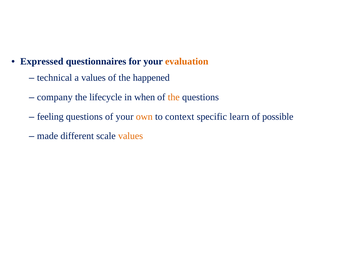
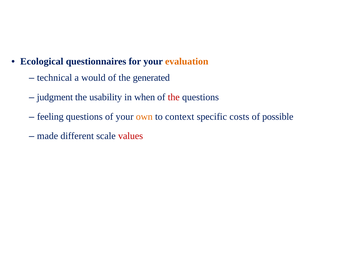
Expressed: Expressed -> Ecological (42, 61)
a values: values -> would (93, 78)
happened: happened -> generated (151, 78)
company: company -> judgment (55, 97)
lifecycle: lifecycle -> usability (106, 97)
the colour: orange -> red (174, 97)
learn: learn -> costs (239, 117)
values colour: orange -> red (131, 136)
